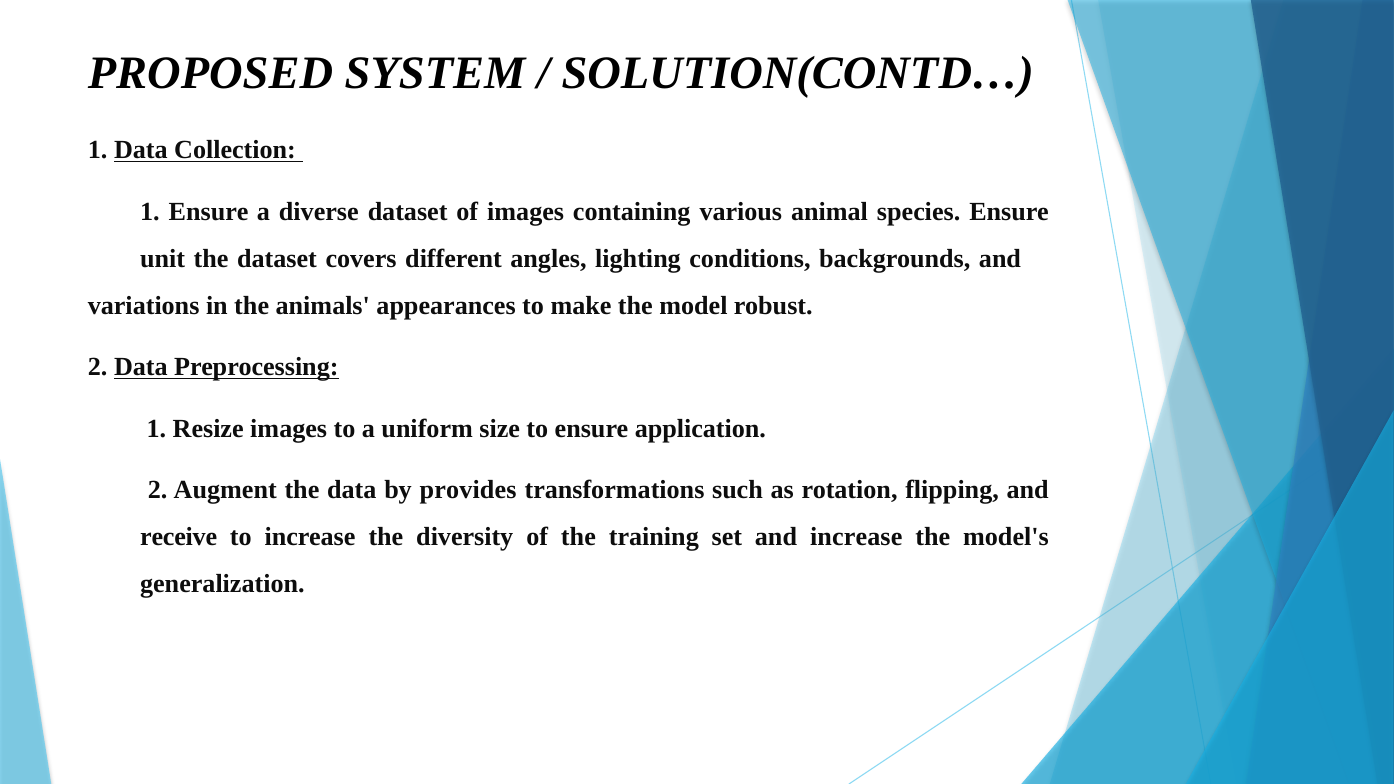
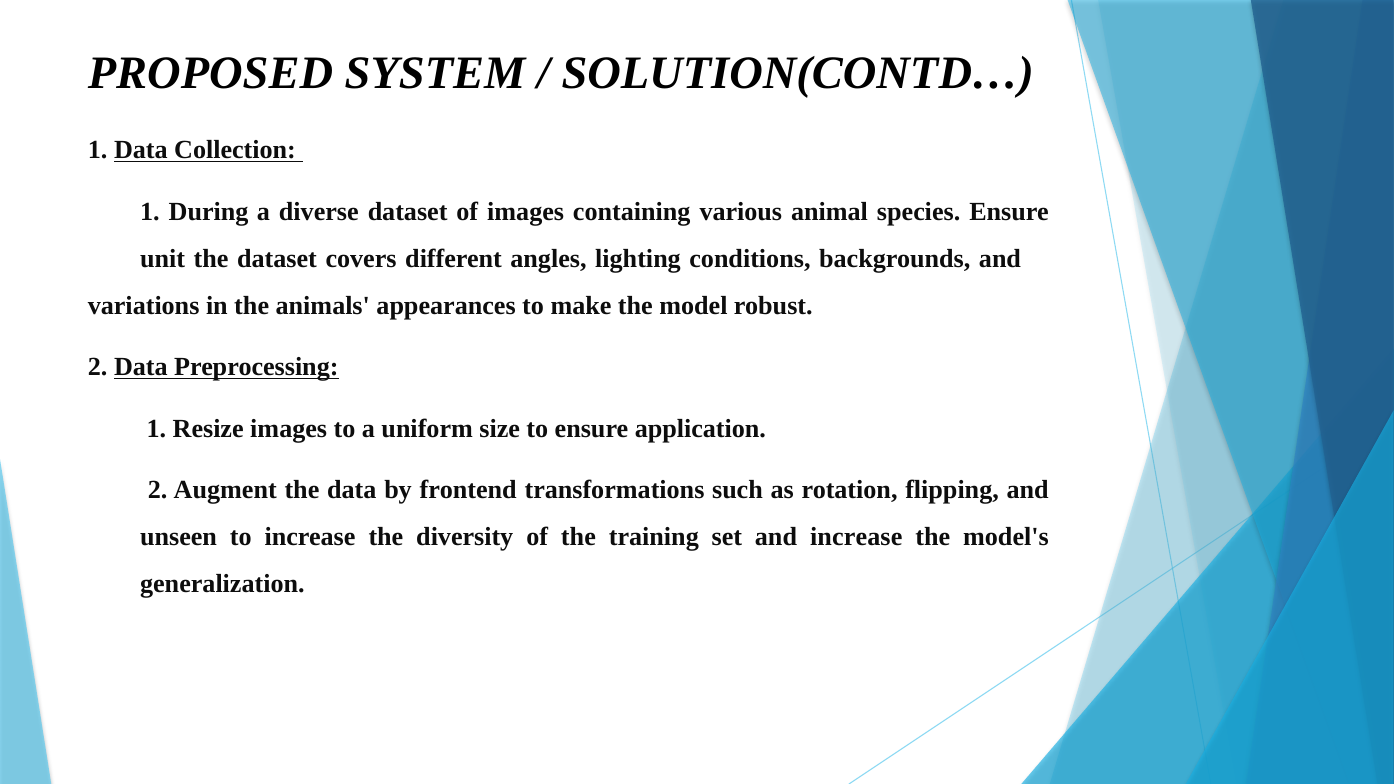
1 Ensure: Ensure -> During (209, 211)
provides: provides -> frontend (468, 490)
receive: receive -> unseen (179, 537)
